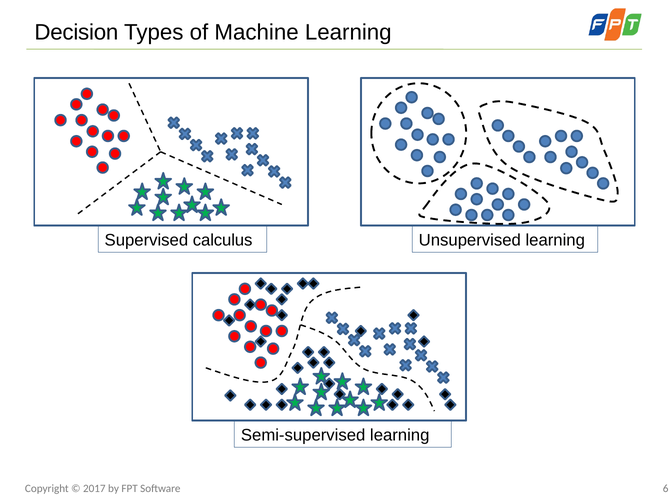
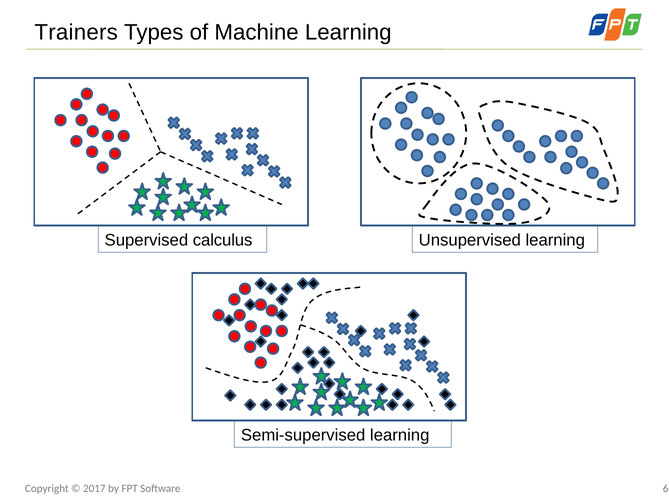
Decision: Decision -> Trainers (76, 32)
